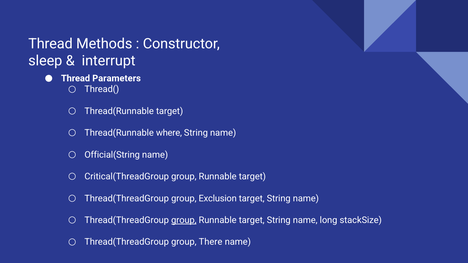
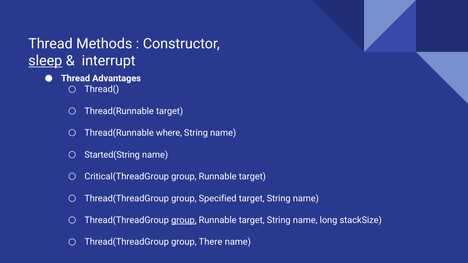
sleep underline: none -> present (45, 61)
Parameters: Parameters -> Advantages (117, 78)
Official(String: Official(String -> Started(String (112, 155)
Exclusion: Exclusion -> Specified (218, 199)
